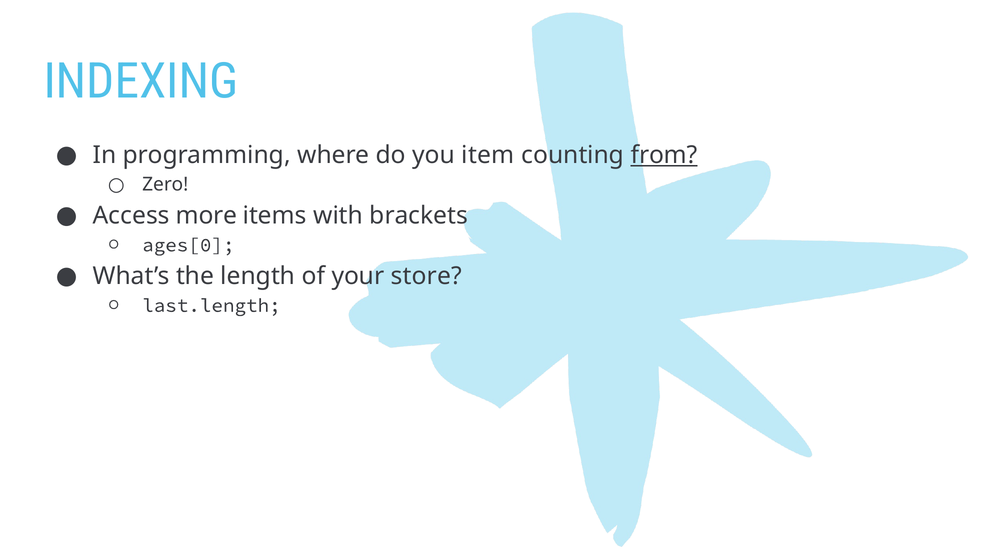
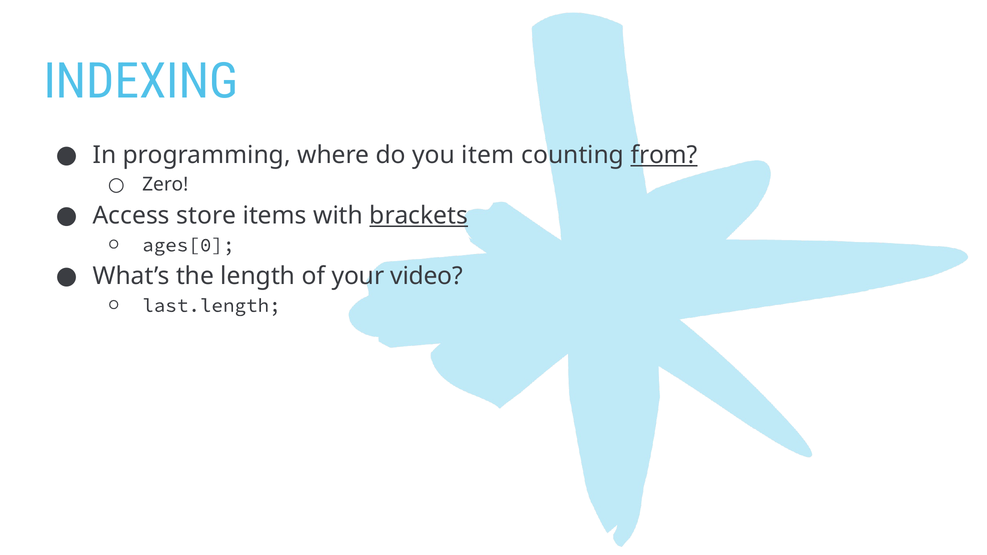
more: more -> store (206, 216)
brackets underline: none -> present (419, 216)
store: store -> video (427, 276)
